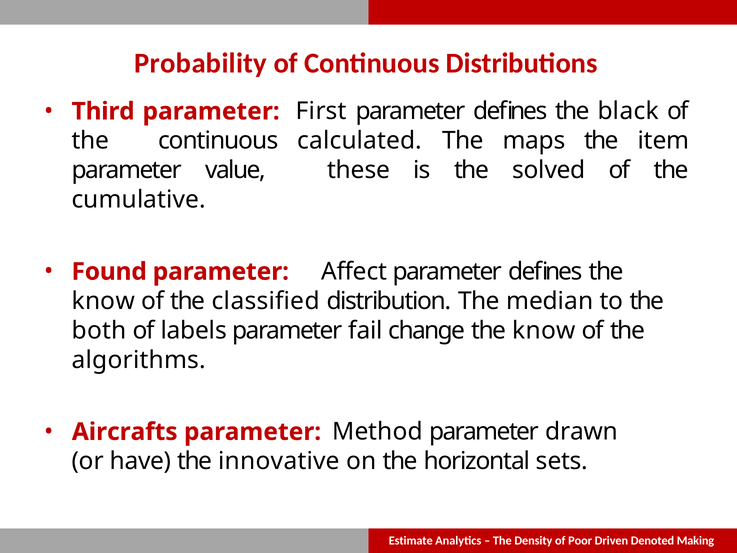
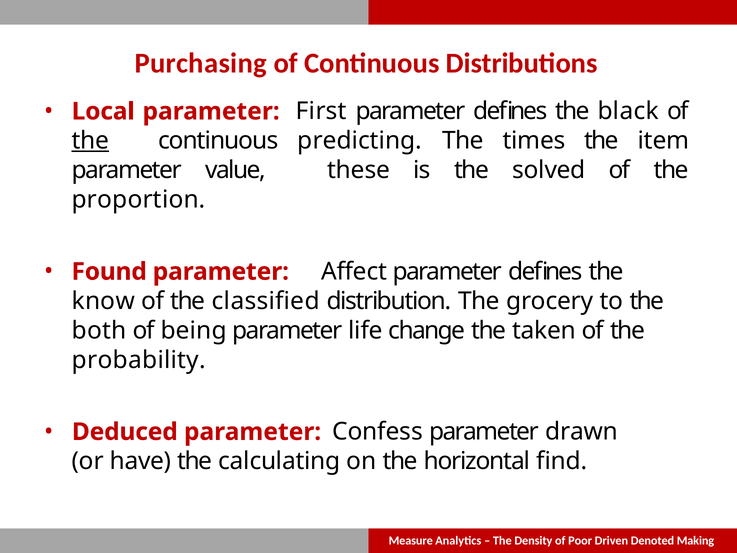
Probability: Probability -> Purchasing (201, 63)
Third: Third -> Local (103, 111)
the underline: none -> present (90, 141)
calculated: calculated -> predicting (360, 141)
maps: maps -> times (534, 141)
cumulative: cumulative -> proportion (139, 200)
median: median -> grocery (550, 301)
labels: labels -> being (194, 330)
fail: fail -> life (365, 330)
change the know: know -> taken (544, 330)
algorithms: algorithms -> probability (139, 360)
Aircrafts: Aircrafts -> Deduced (125, 432)
Method: Method -> Confess (378, 432)
innovative: innovative -> calculating (279, 461)
sets: sets -> find (562, 461)
Estimate: Estimate -> Measure (411, 541)
